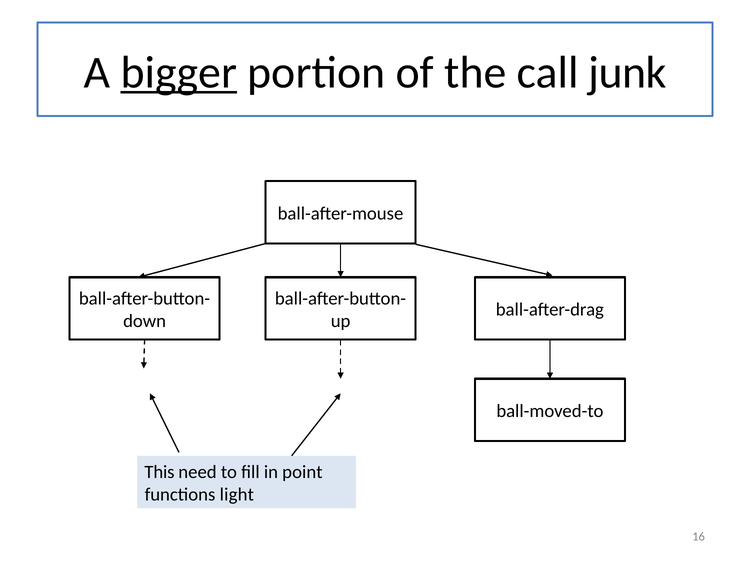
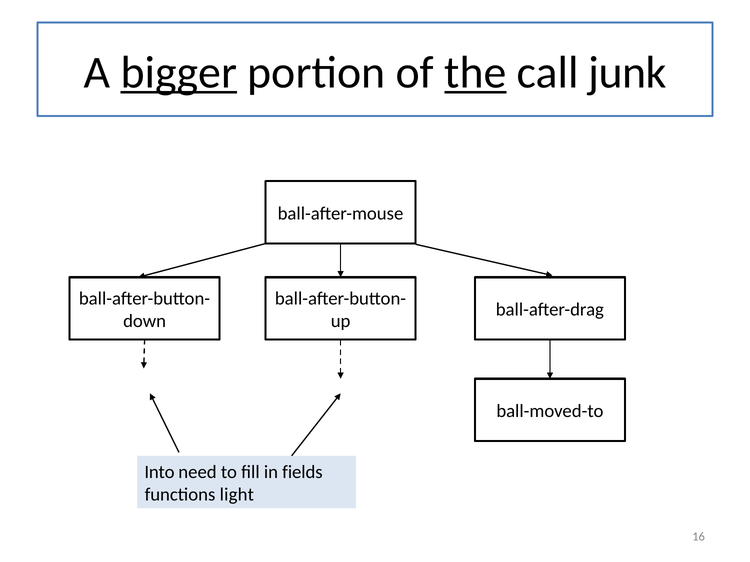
the underline: none -> present (475, 73)
This: This -> Into (159, 472)
point: point -> fields (302, 472)
